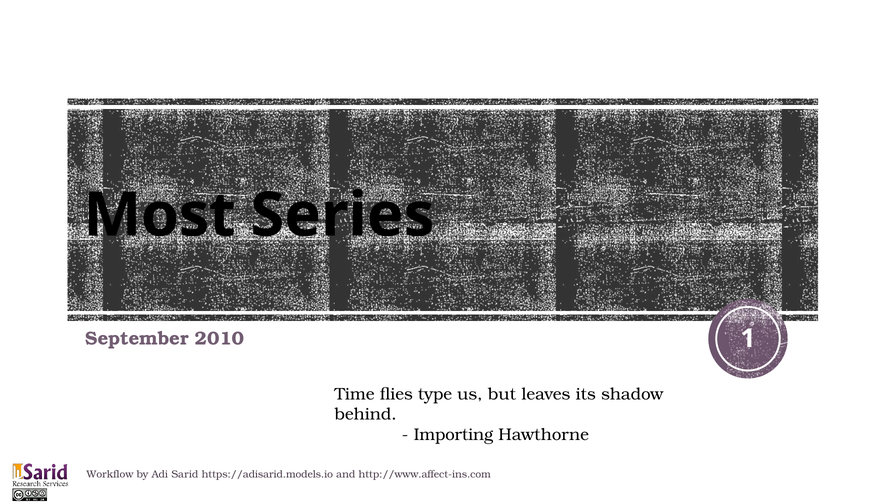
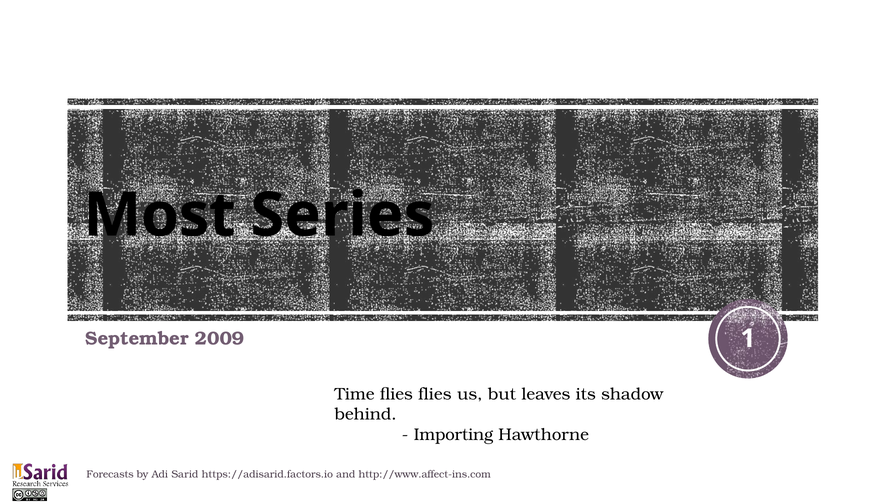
2010: 2010 -> 2009 (220, 338)
flies type: type -> flies (435, 394)
Workflow: Workflow -> Forecasts (110, 474)
https://adisarid.models.io: https://adisarid.models.io -> https://adisarid.factors.io (267, 474)
